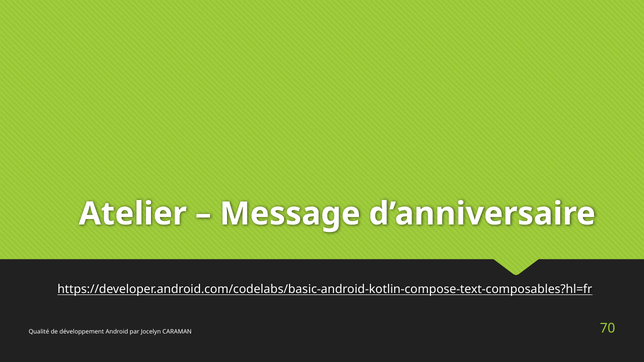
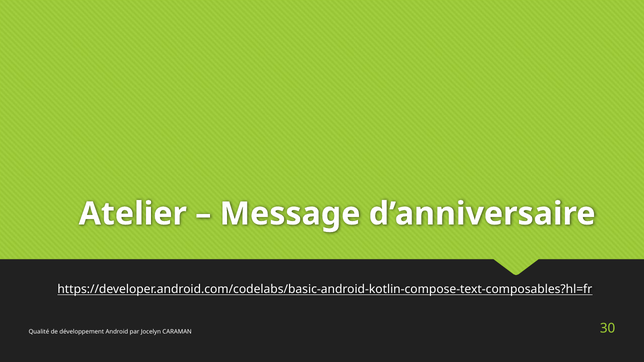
70: 70 -> 30 (608, 328)
